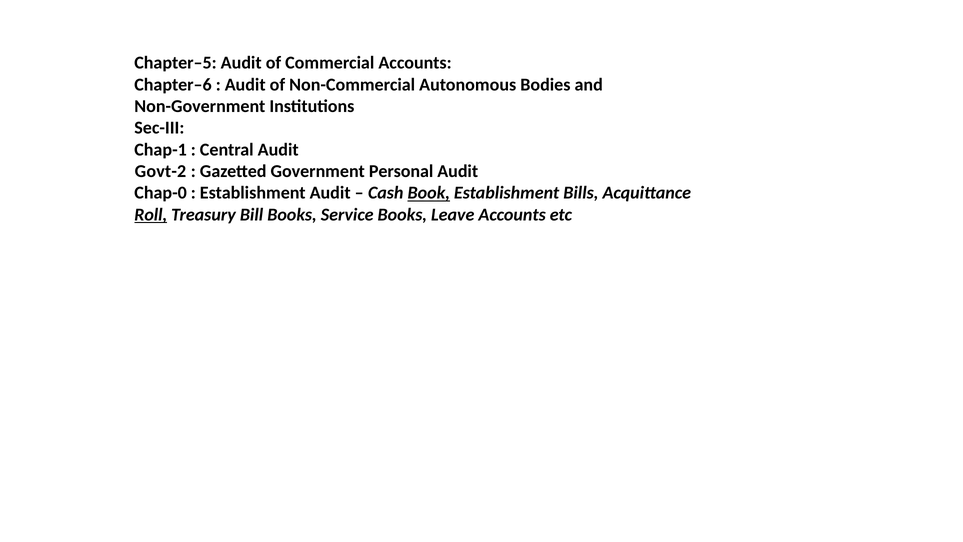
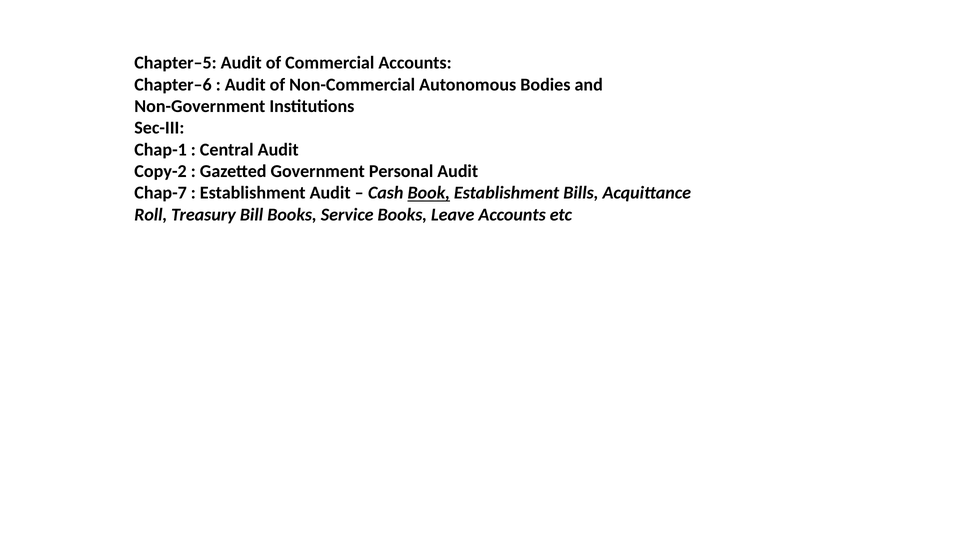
Govt-2: Govt-2 -> Copy-2 (161, 171)
Chap-0: Chap-0 -> Chap-7 (161, 193)
Roll underline: present -> none (151, 215)
